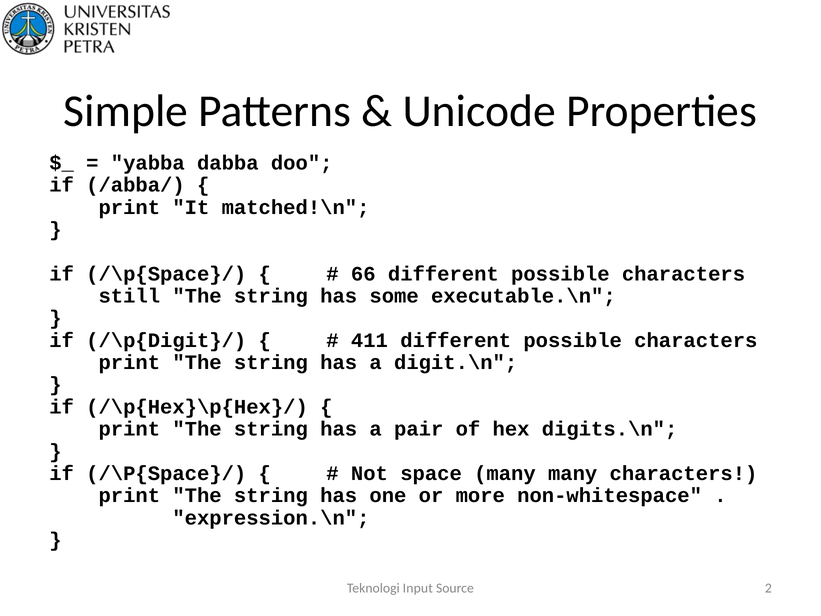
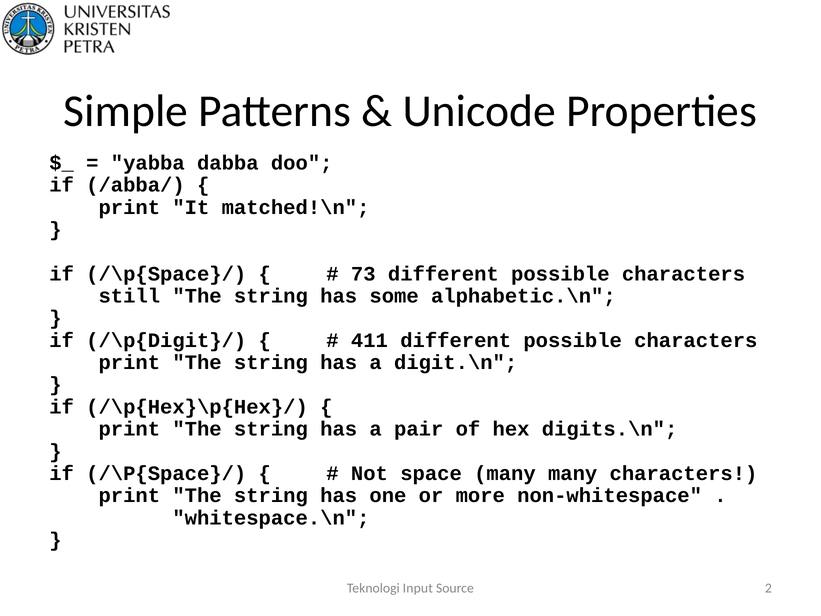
66: 66 -> 73 (363, 274)
executable.\n: executable.\n -> alphabetic.\n (523, 296)
expression.\n: expression.\n -> whitespace.\n (271, 518)
